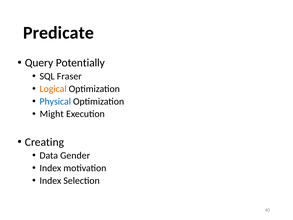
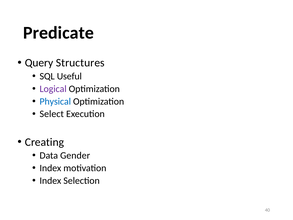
Potentially: Potentially -> Structures (80, 63)
Fraser: Fraser -> Useful (69, 76)
Logical colour: orange -> purple (53, 89)
Might: Might -> Select (52, 114)
